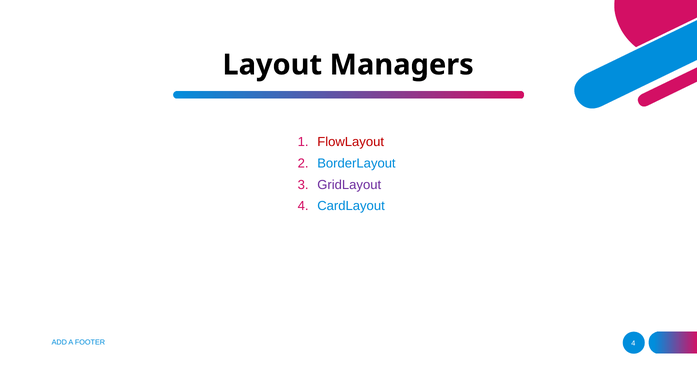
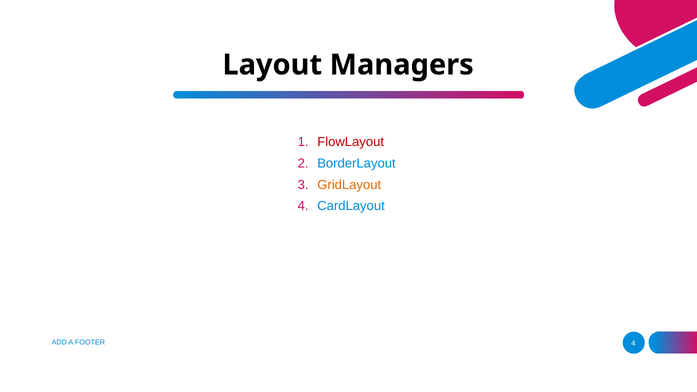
GridLayout colour: purple -> orange (349, 185)
